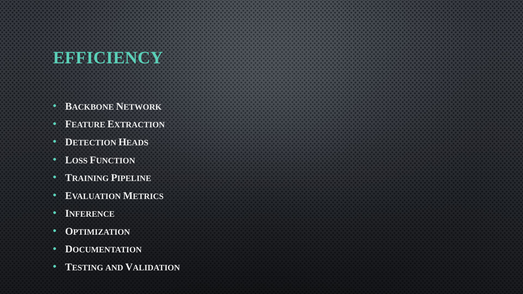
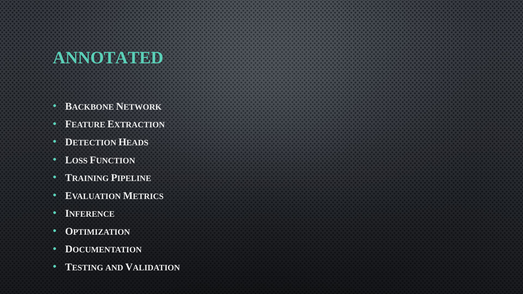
EFFICIENCY: EFFICIENCY -> ANNOTATED (108, 58)
